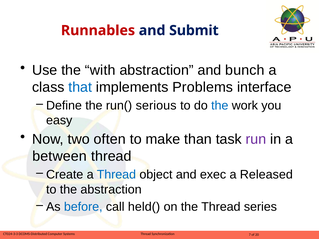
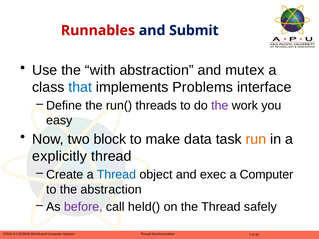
bunch: bunch -> mutex (245, 70)
serious: serious -> threads (156, 106)
the colour: blue -> purple (220, 106)
often: often -> block (110, 139)
than: than -> data (198, 139)
run colour: purple -> orange (256, 139)
between: between -> explicitly (60, 156)
a Released: Released -> Computer (266, 175)
before colour: blue -> purple (83, 207)
series: series -> safely (260, 207)
